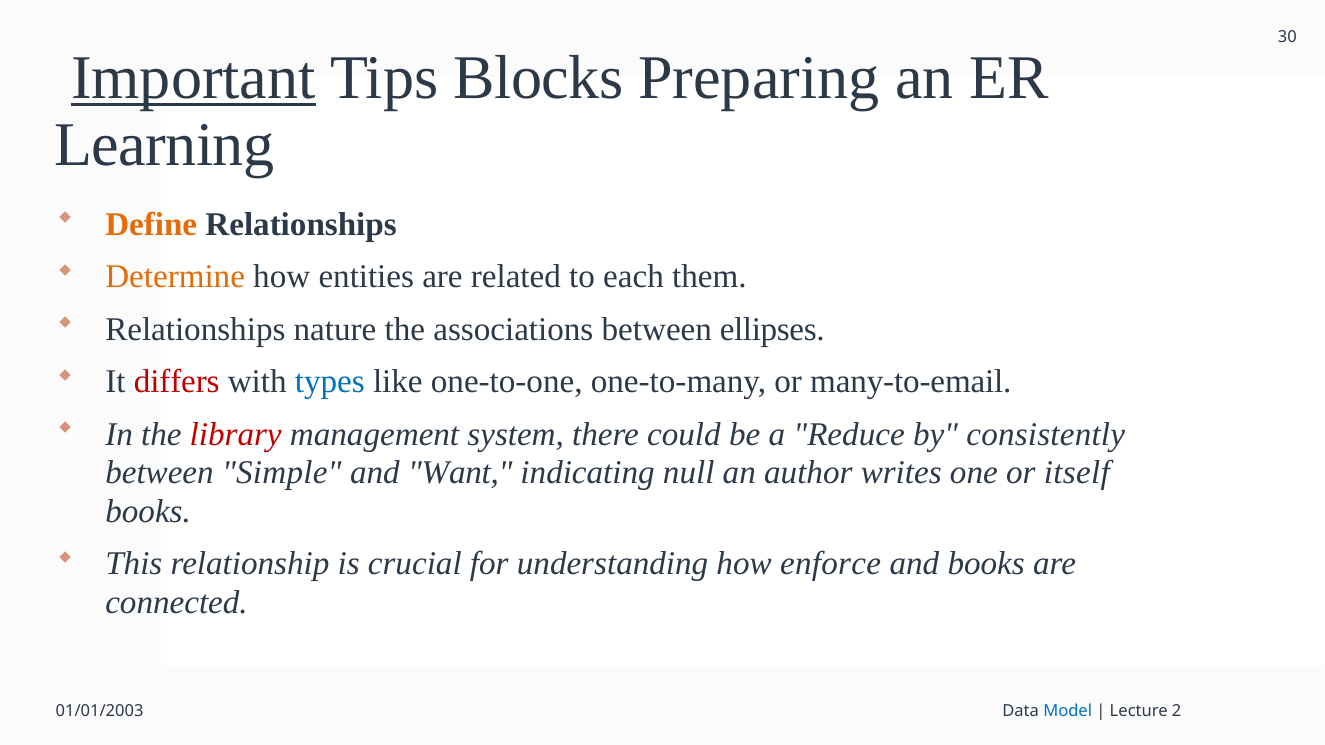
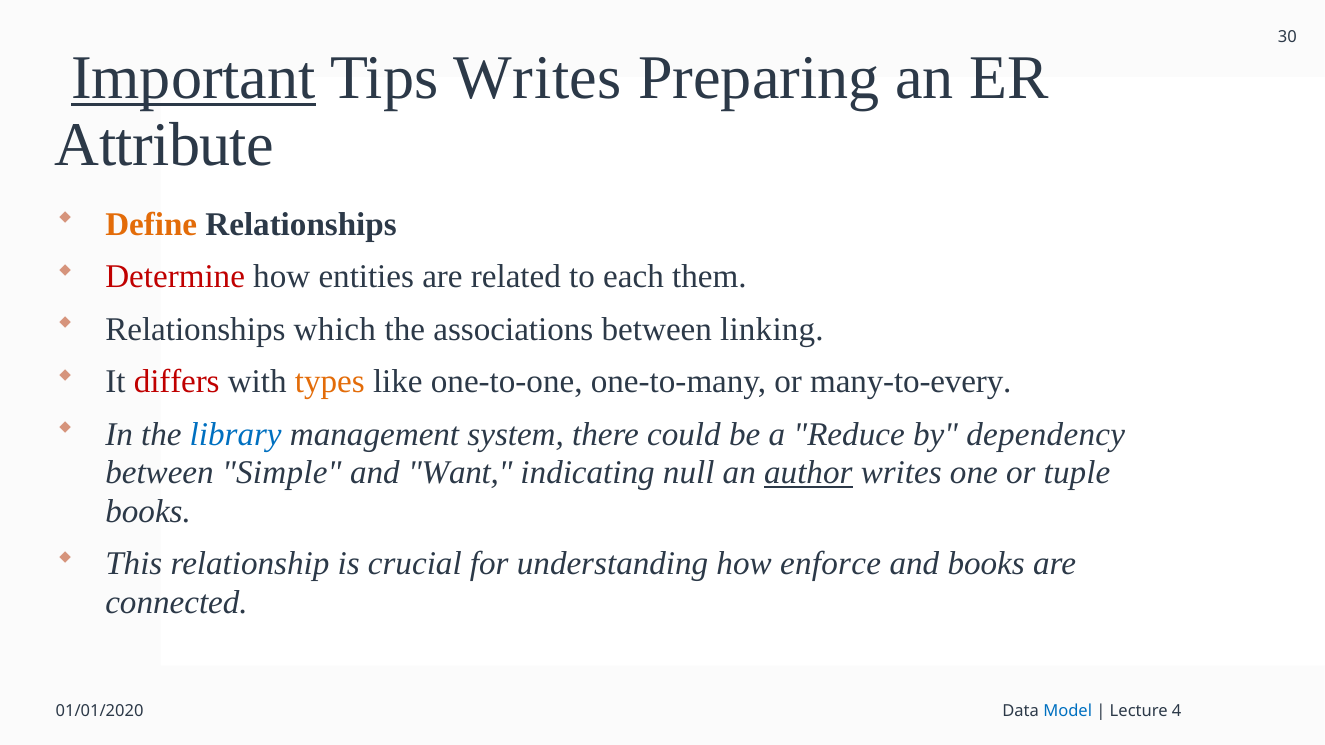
Tips Blocks: Blocks -> Writes (538, 78)
Learning: Learning -> Attribute (164, 145)
Determine colour: orange -> red (175, 277)
nature: nature -> which (335, 329)
ellipses: ellipses -> linking (772, 329)
types colour: blue -> orange (330, 382)
many-to-email: many-to-email -> many-to-every (911, 382)
library colour: red -> blue (236, 434)
consistently: consistently -> dependency (1046, 434)
author underline: none -> present (808, 473)
itself: itself -> tuple (1077, 473)
01/01/2003: 01/01/2003 -> 01/01/2020 (100, 712)
2: 2 -> 4 (1177, 712)
